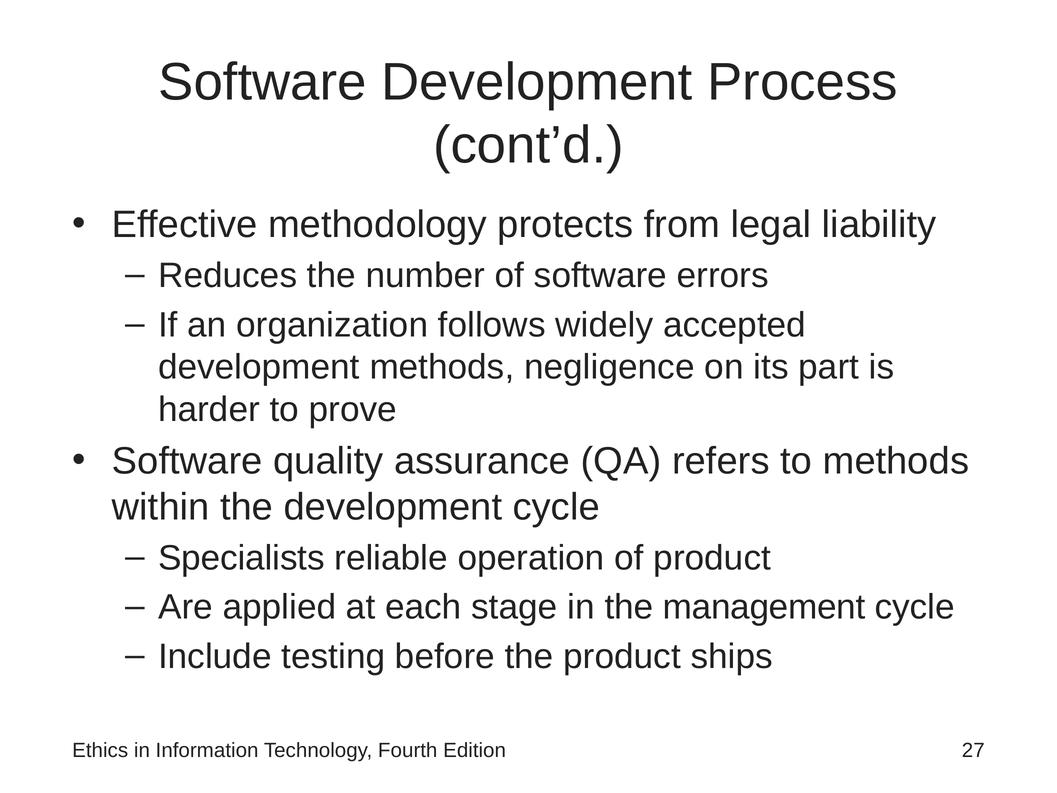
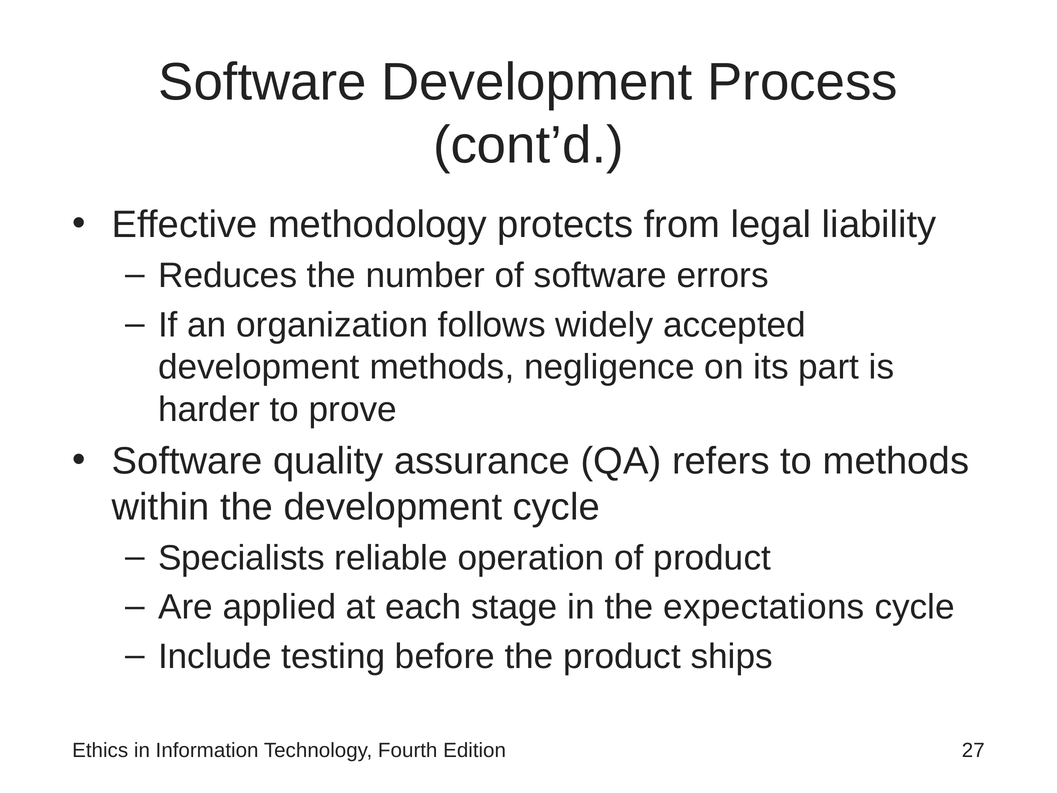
management: management -> expectations (764, 607)
